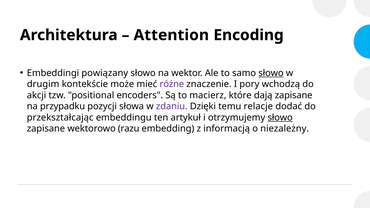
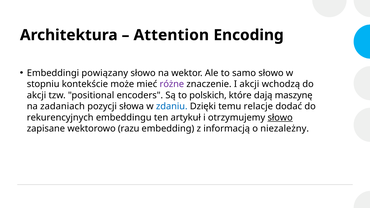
słowo underline: present -> none (271, 73)
drugim: drugim -> stopniu (43, 84)
I pory: pory -> akcji (249, 84)
macierz: macierz -> polskich (208, 95)
dają zapisane: zapisane -> maszynę (294, 95)
przypadku: przypadku -> zadaniach (62, 106)
zdaniu colour: purple -> blue (172, 106)
przekształcając: przekształcając -> rekurencyjnych (60, 118)
